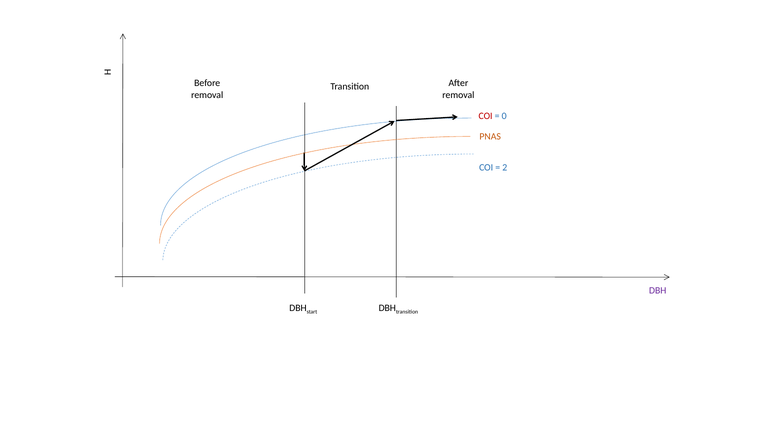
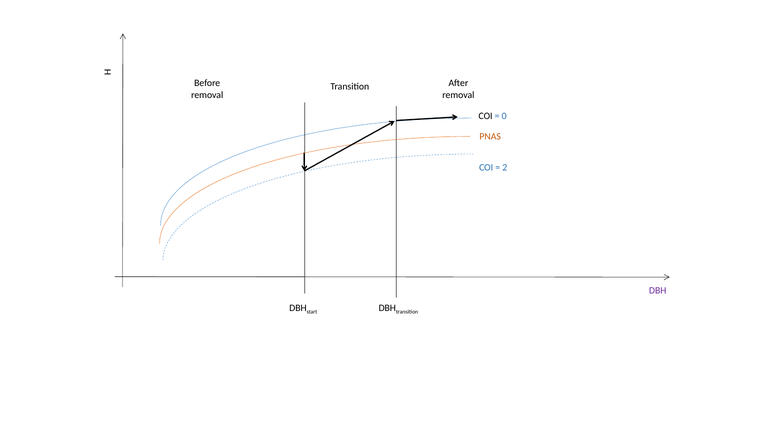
COI colour: red -> black (486, 116)
